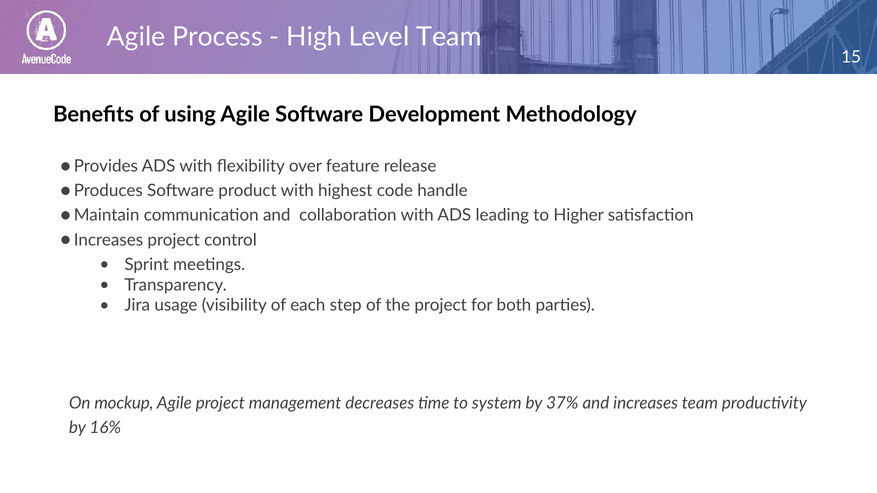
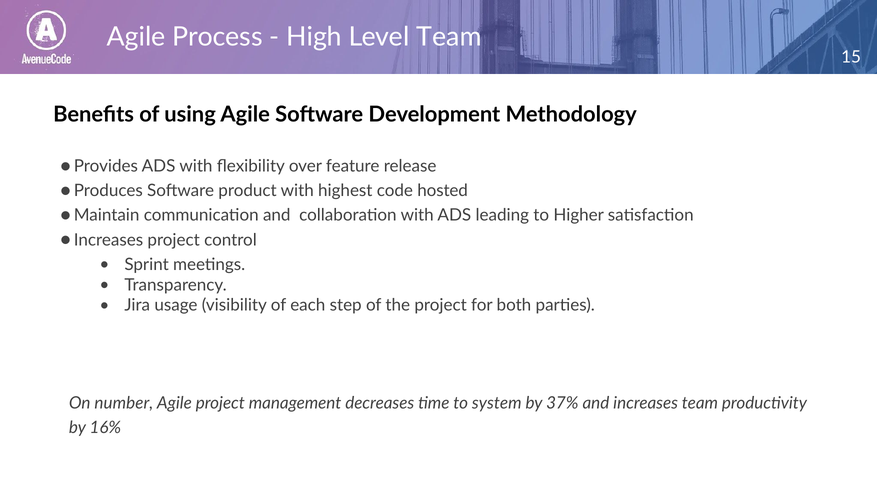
handle: handle -> hosted (443, 191)
mockup: mockup -> number (124, 403)
